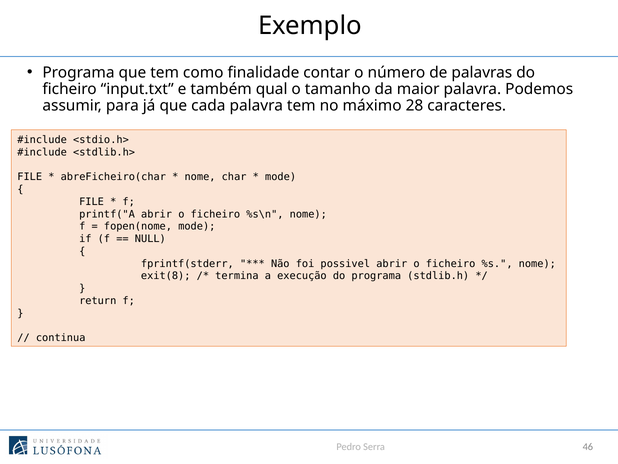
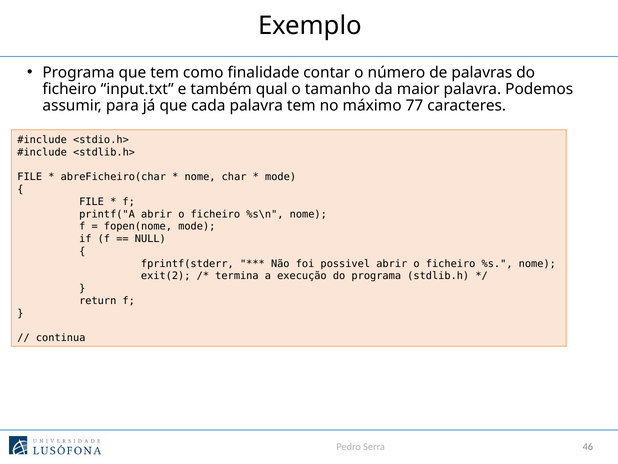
28: 28 -> 77 (414, 106)
exit(8: exit(8 -> exit(2 (166, 276)
